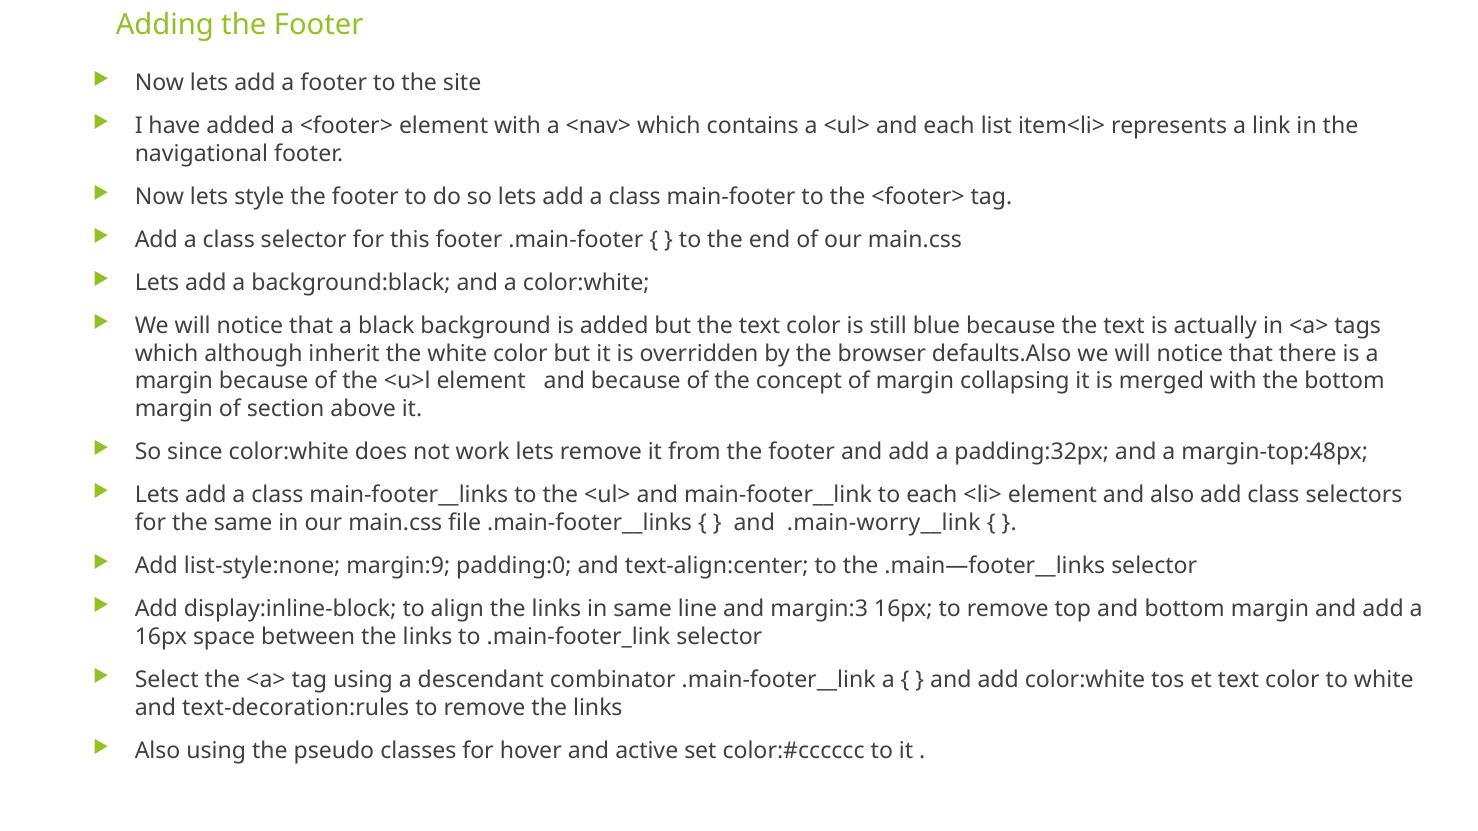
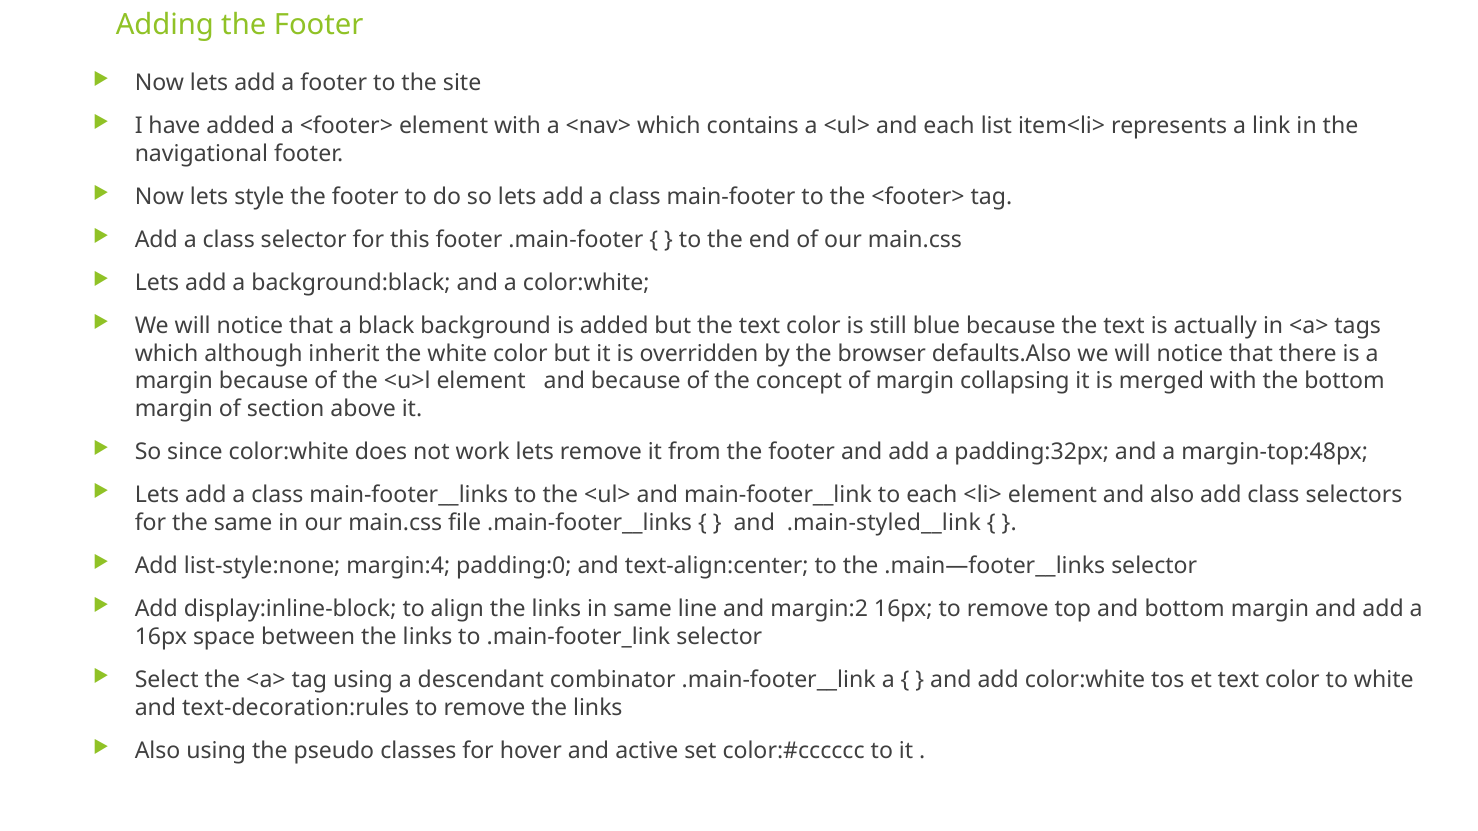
.main-worry__link: .main-worry__link -> .main-styled__link (884, 523)
margin:9: margin:9 -> margin:4 (398, 566)
margin:3: margin:3 -> margin:2 (819, 609)
